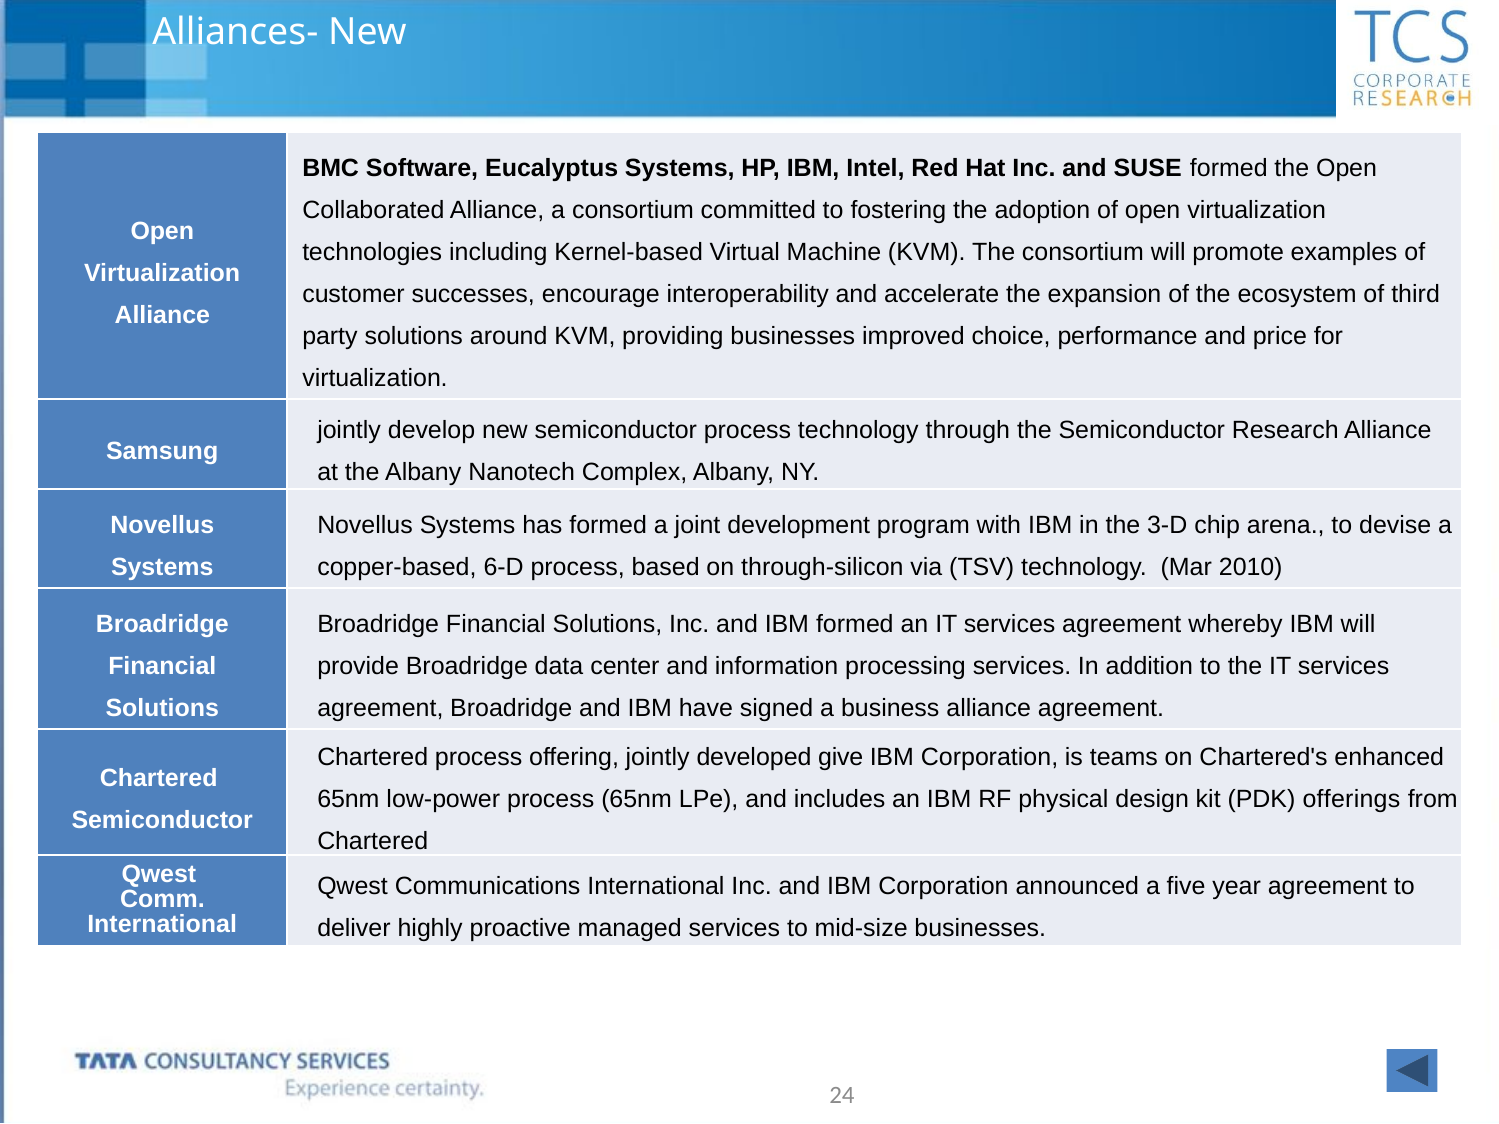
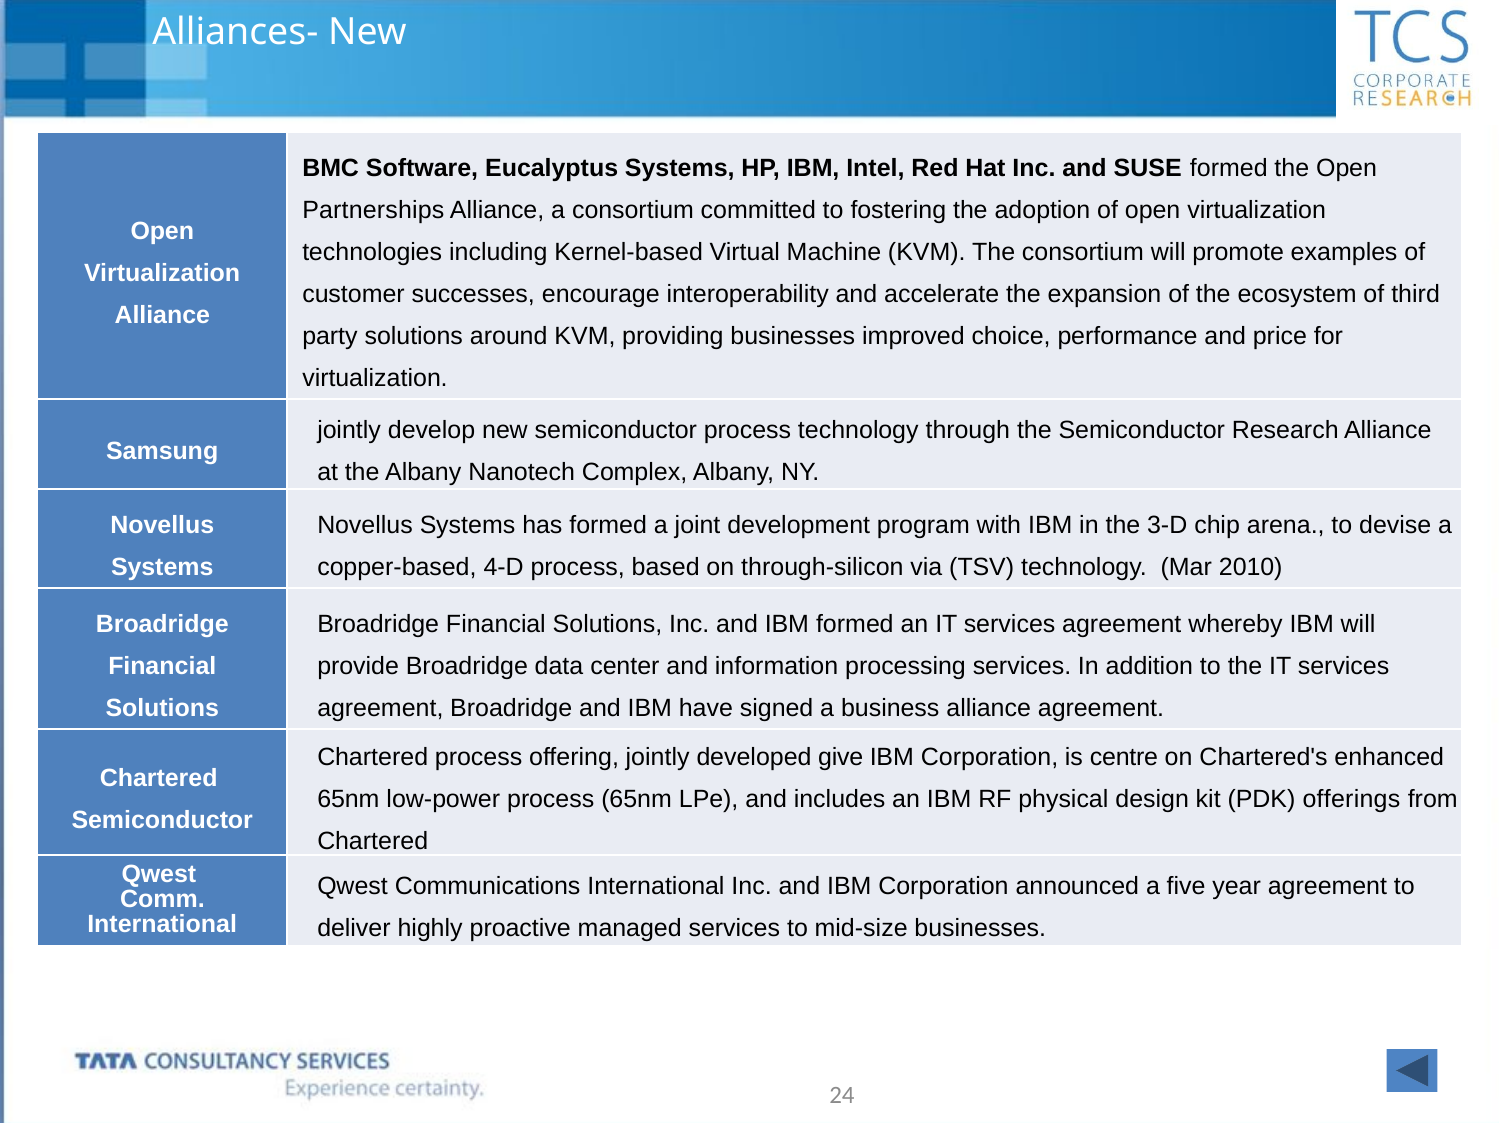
Collaborated: Collaborated -> Partnerships (373, 210)
6-D: 6-D -> 4-D (504, 567)
teams: teams -> centre (1124, 757)
